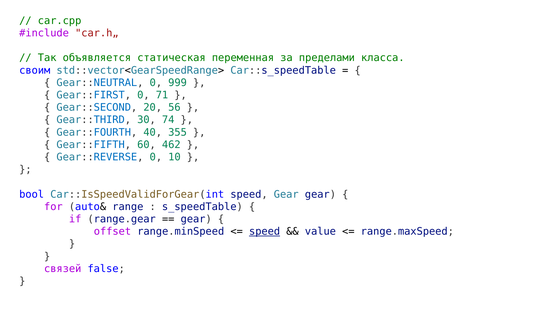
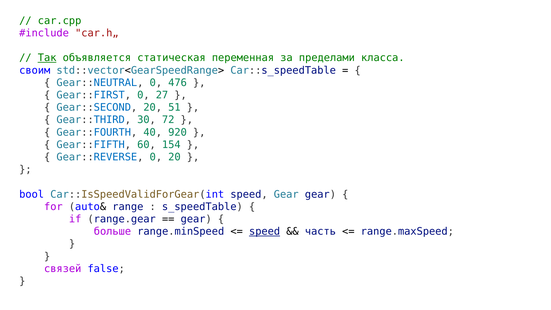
Так underline: none -> present (47, 58)
999: 999 -> 476 (178, 83)
71: 71 -> 27 (162, 95)
56: 56 -> 51 (174, 108)
74: 74 -> 72 (168, 120)
355: 355 -> 920 (177, 132)
462: 462 -> 154 (171, 145)
0 10: 10 -> 20 (174, 157)
offset: offset -> больше (112, 231)
value: value -> часть (320, 231)
